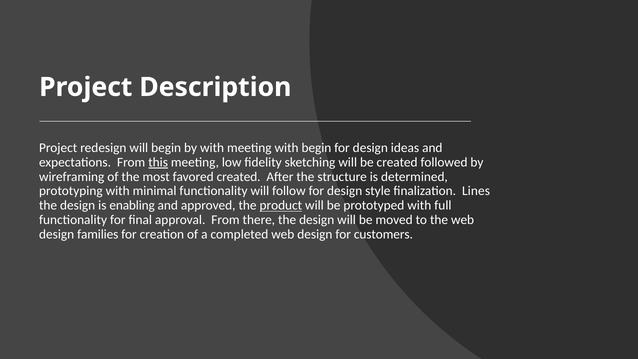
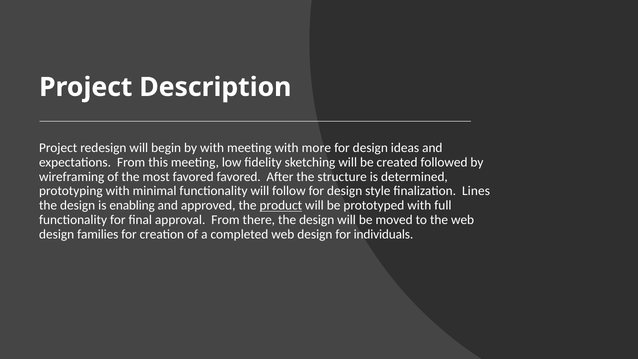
with begin: begin -> more (316, 148)
this underline: present -> none (158, 162)
favored created: created -> favored (239, 177)
customers: customers -> individuals (383, 234)
